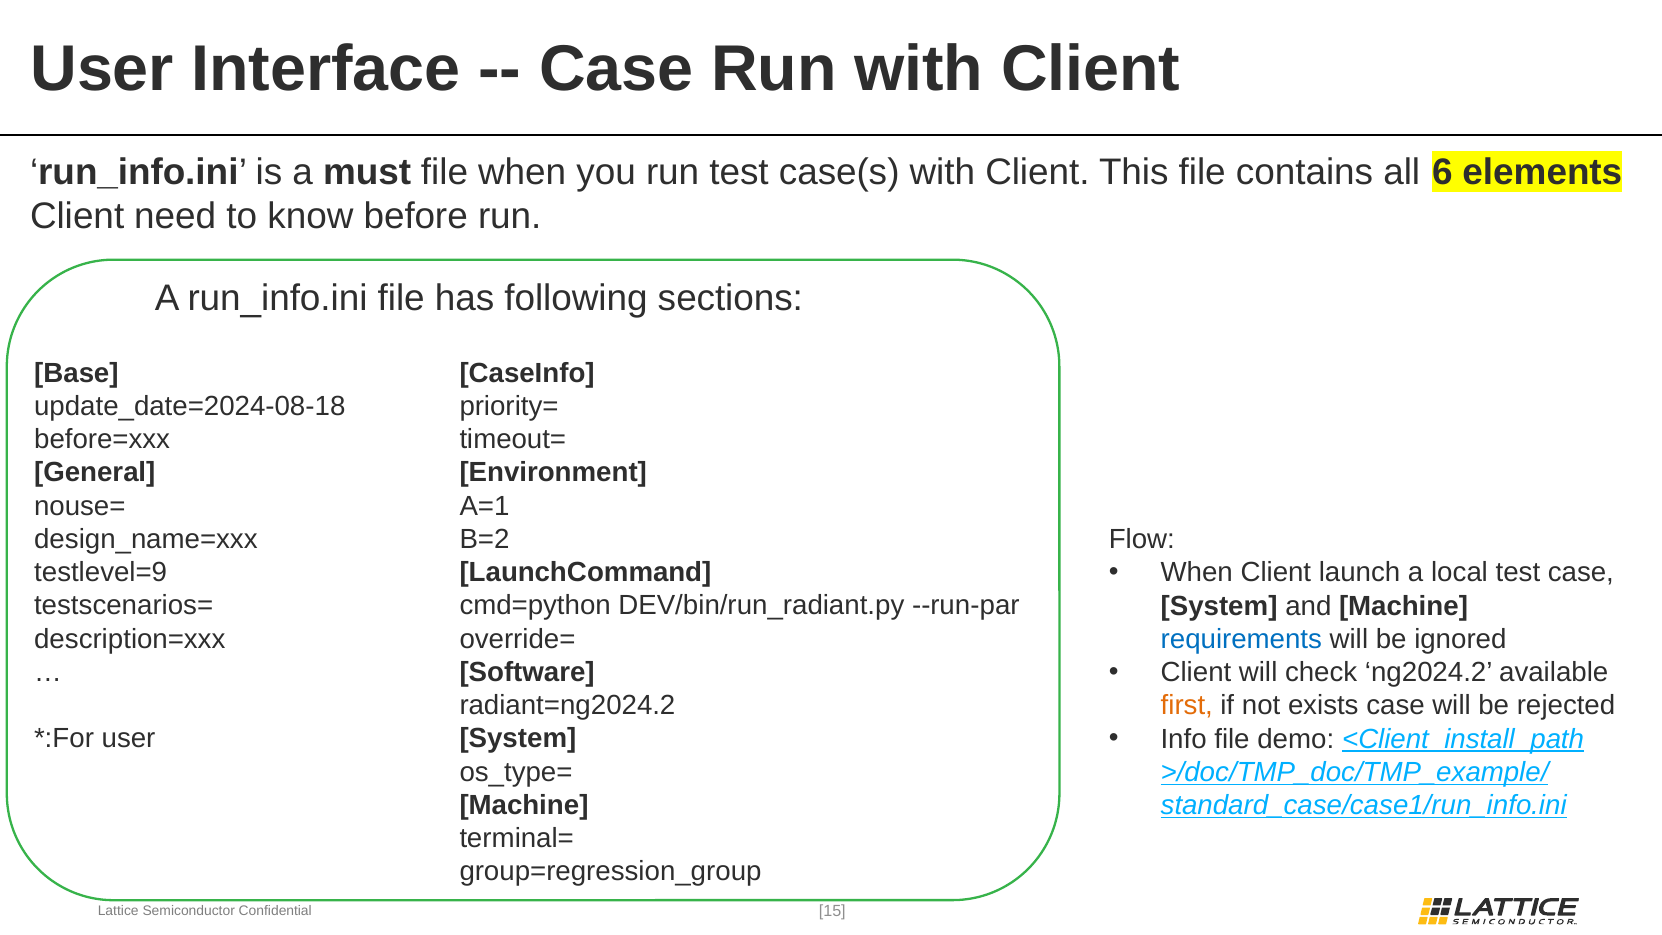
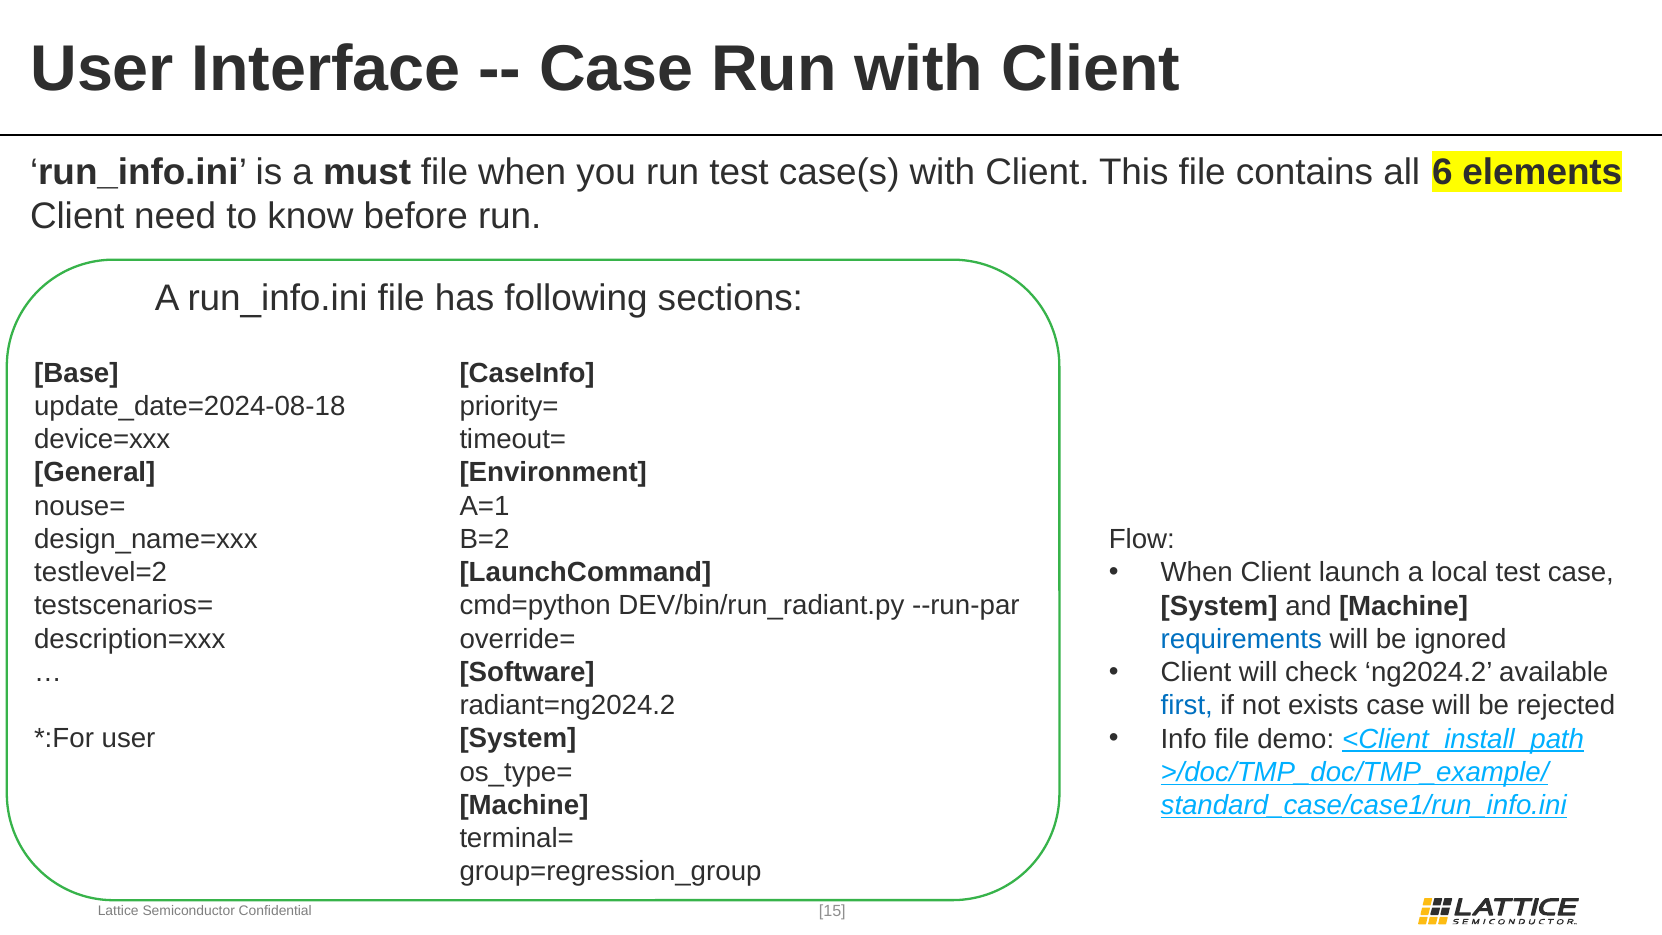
before=xxx: before=xxx -> device=xxx (102, 439)
testlevel=9: testlevel=9 -> testlevel=2 (101, 572)
first colour: orange -> blue (1187, 706)
